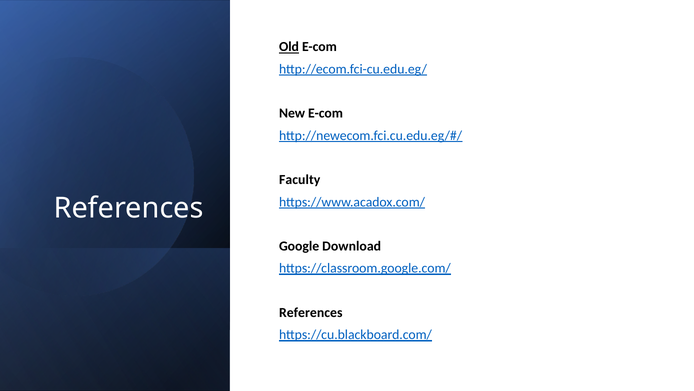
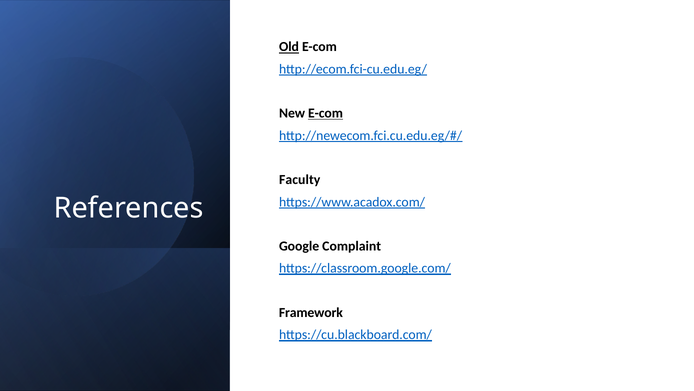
E-com underline: none -> present (326, 113)
Download: Download -> Complaint (352, 246)
References: References -> Framework (311, 312)
